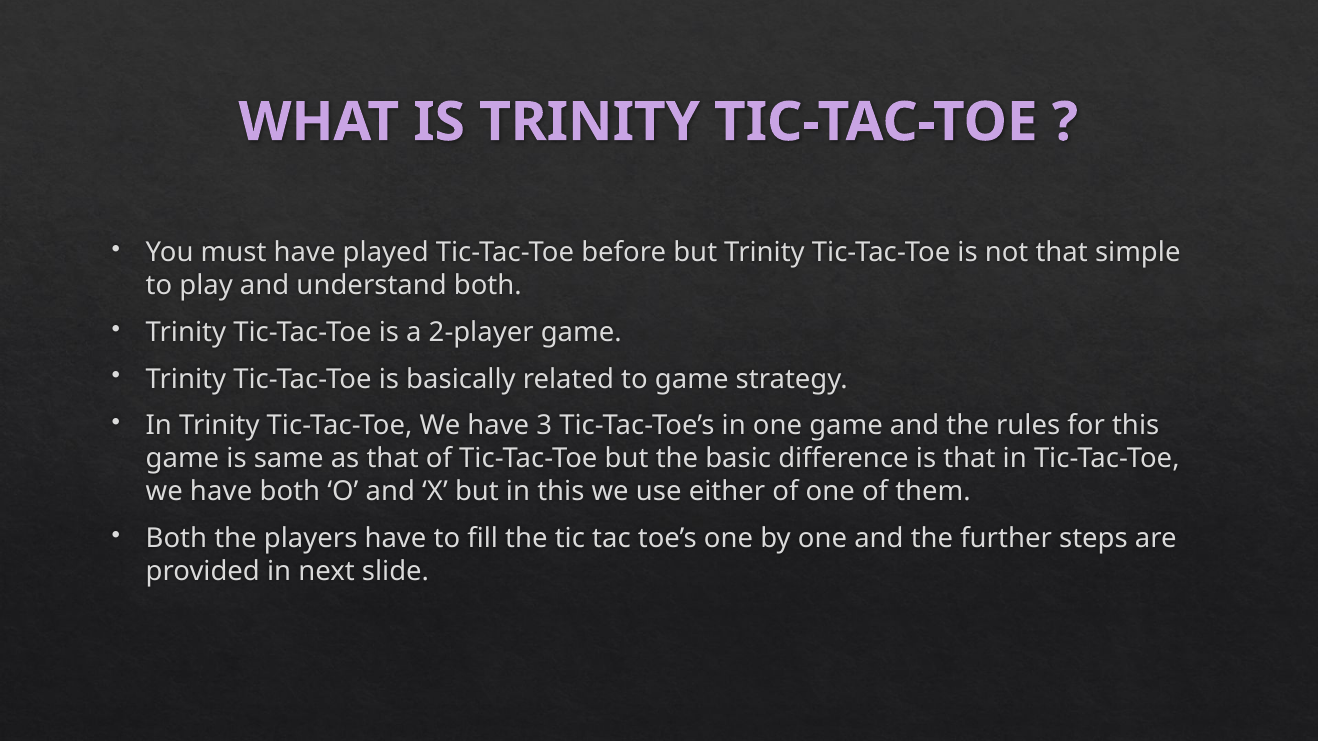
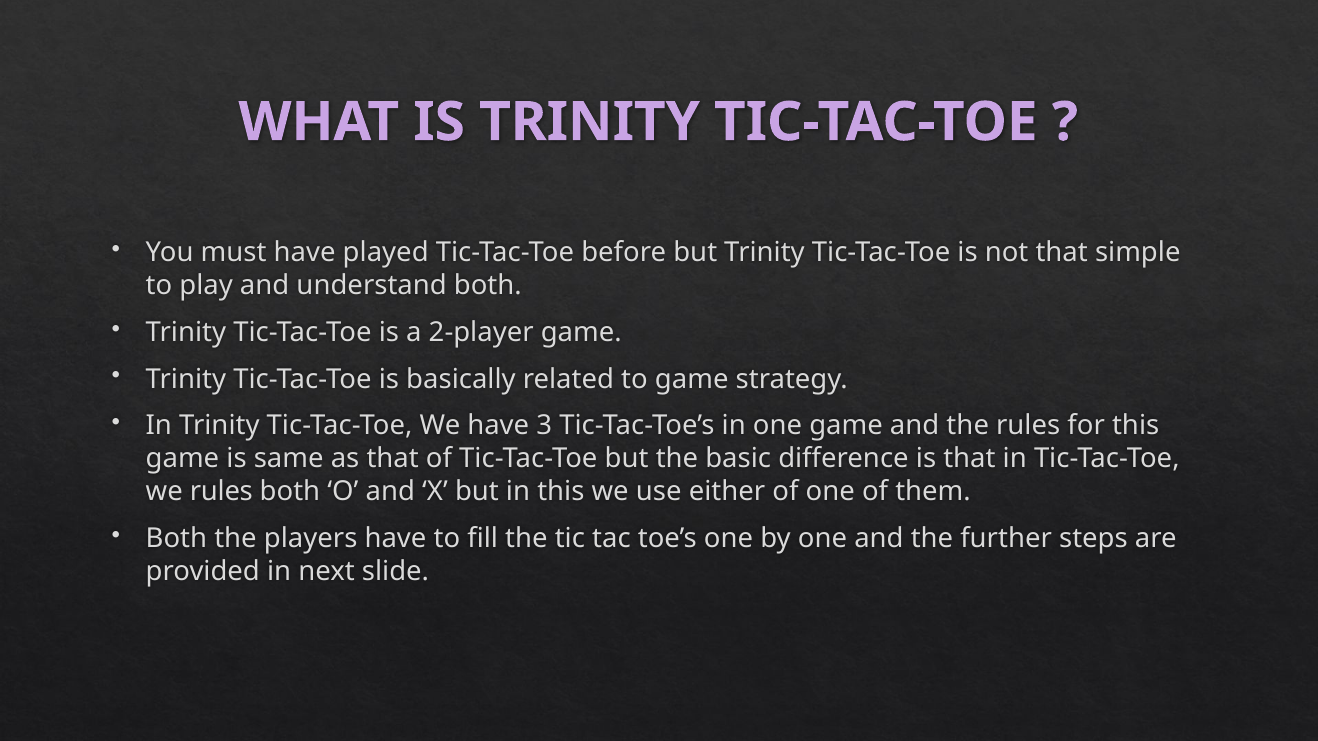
have: have -> rules (221, 492)
